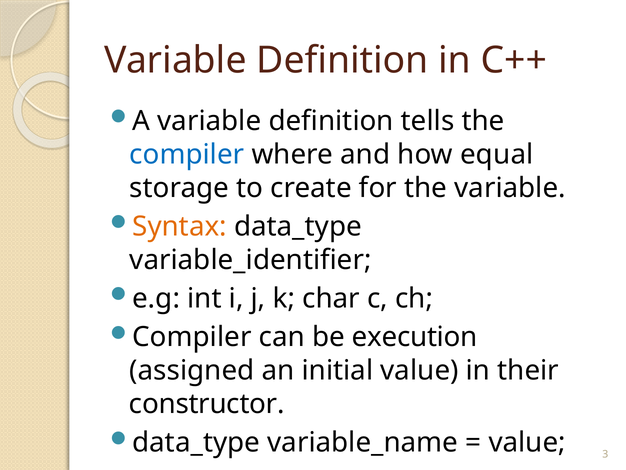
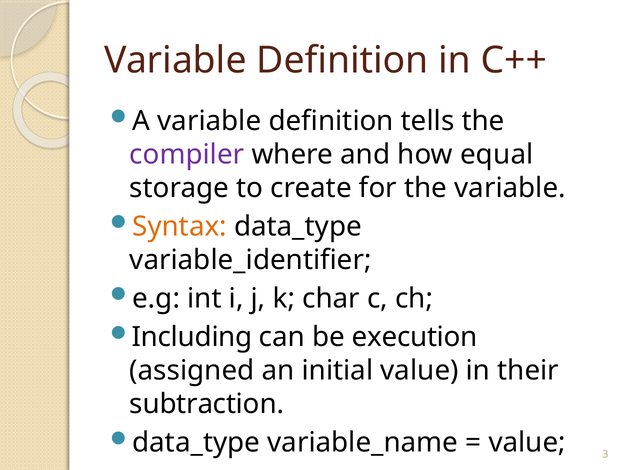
compiler colour: blue -> purple (187, 154)
Compiler: Compiler -> Including (192, 337)
constructor: constructor -> subtraction (207, 404)
